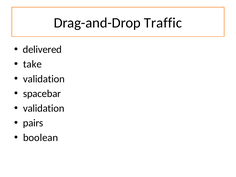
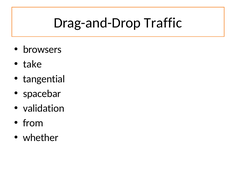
delivered: delivered -> browsers (42, 50)
validation: validation -> tangential (44, 79)
pairs: pairs -> from (33, 123)
boolean: boolean -> whether (41, 138)
